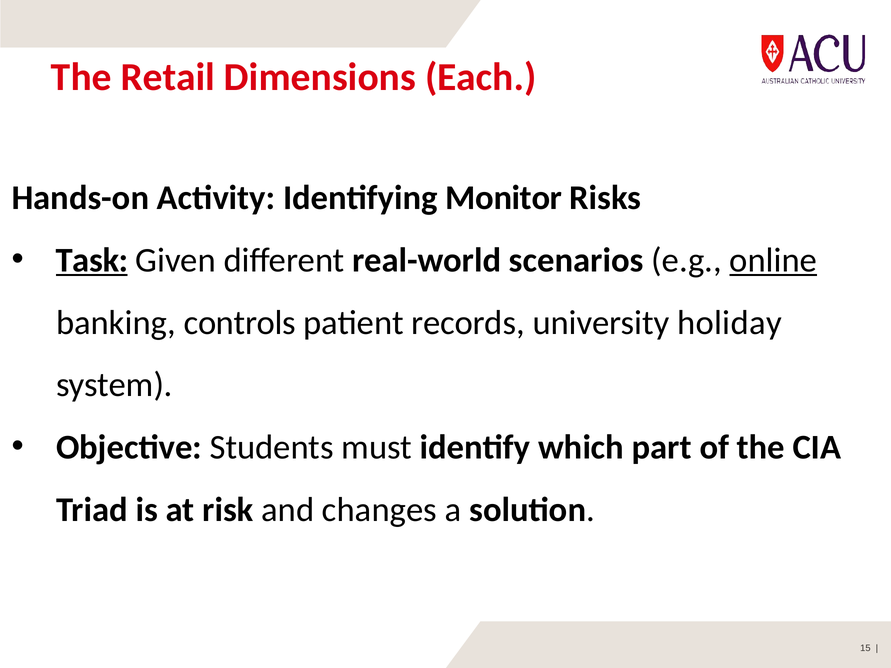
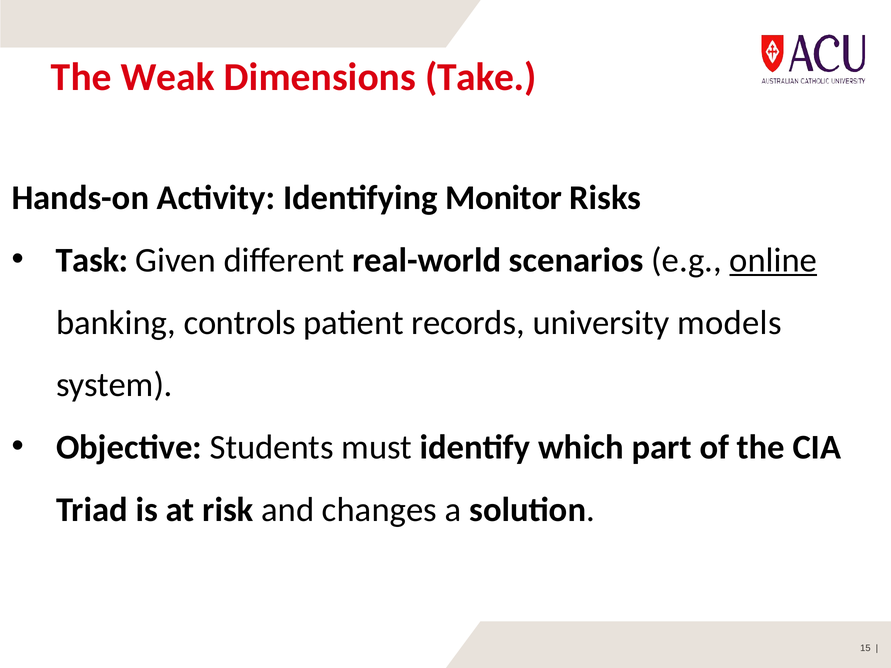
Retail: Retail -> Weak (168, 77)
Each: Each -> Take (481, 77)
Task underline: present -> none (92, 260)
holiday: holiday -> models (729, 323)
